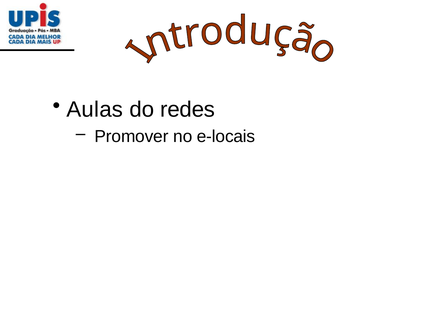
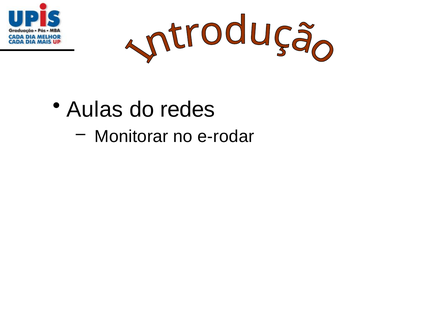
Promover: Promover -> Monitorar (131, 137)
e-locais: e-locais -> e-rodar (226, 137)
